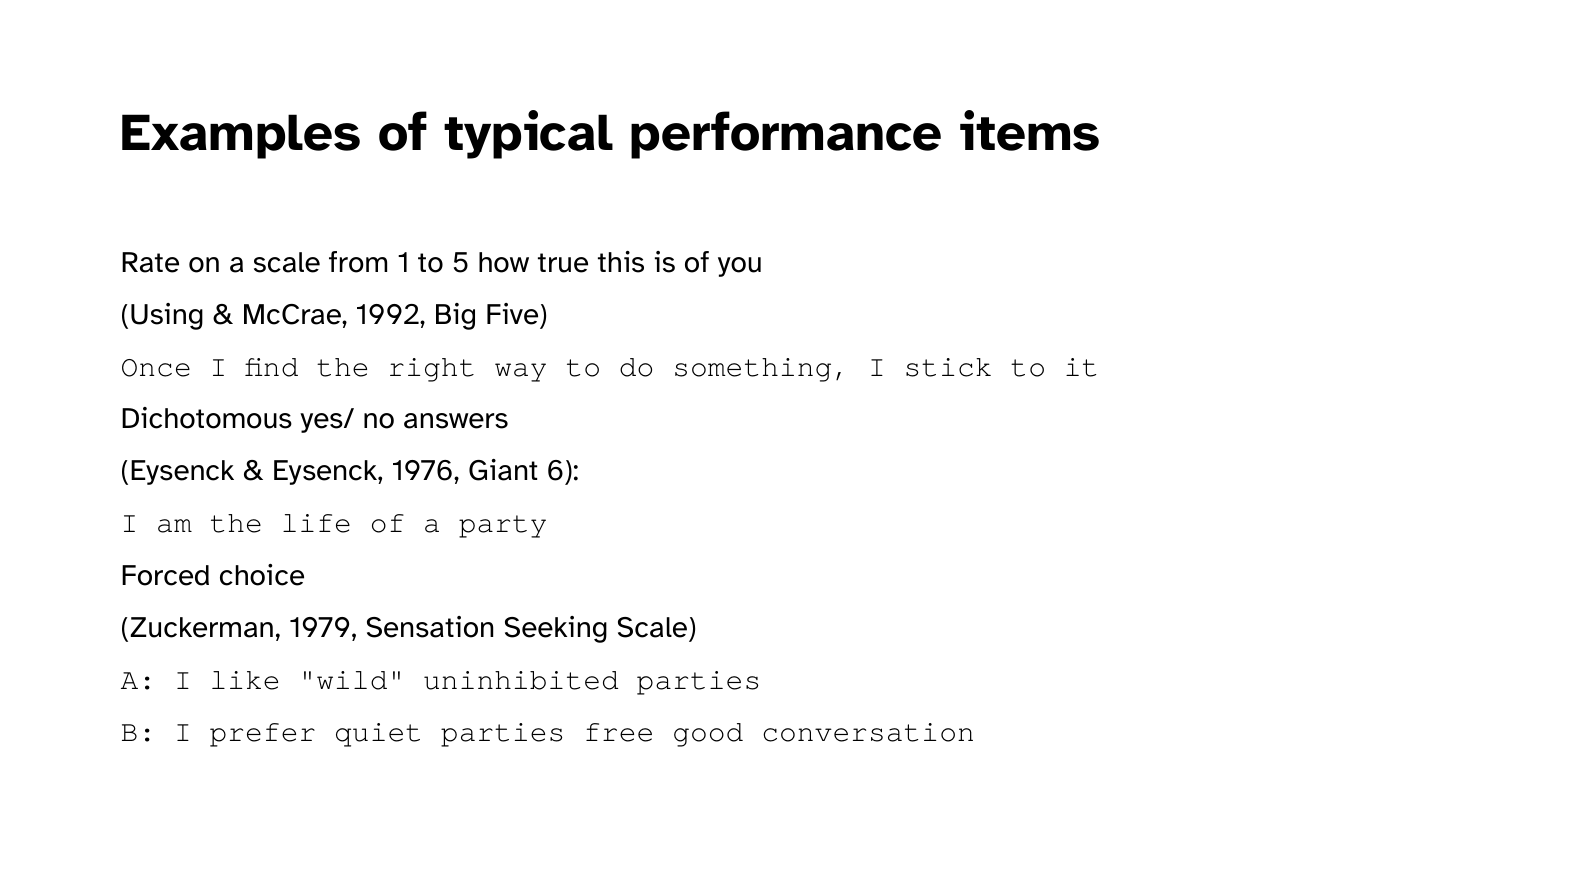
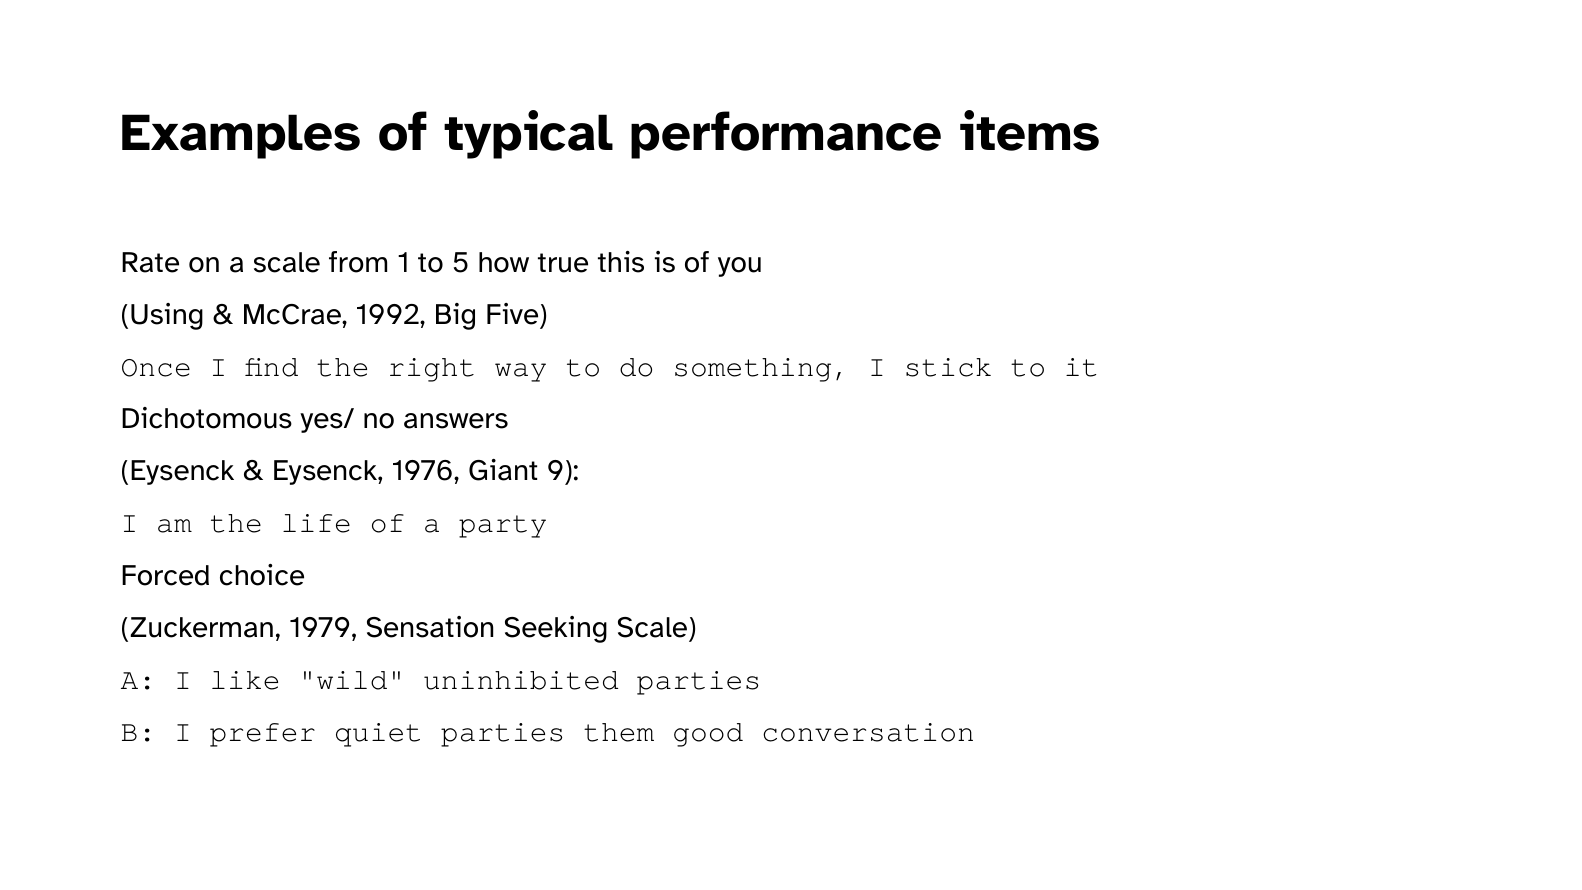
6: 6 -> 9 (563, 471)
free: free -> them (619, 731)
